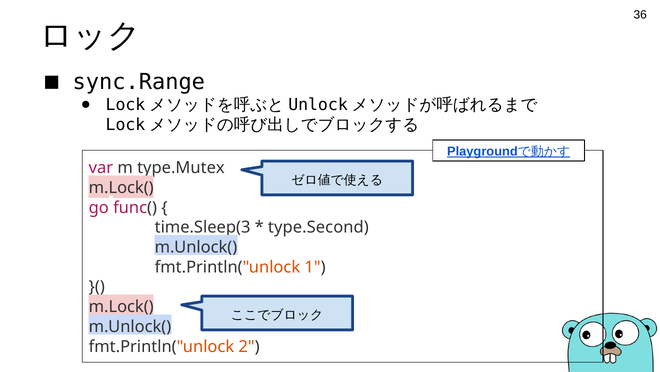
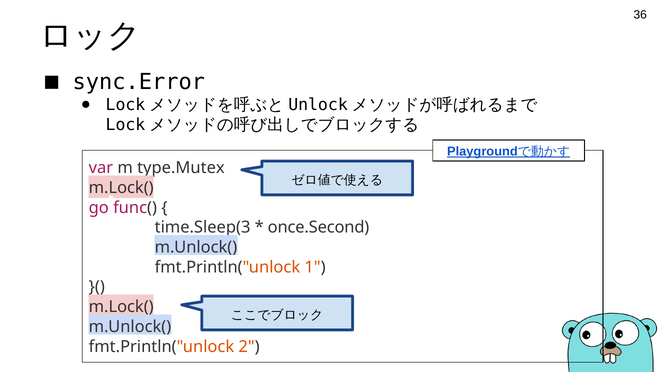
sync.Range: sync.Range -> sync.Error (139, 82)
type.Second: type.Second -> once.Second (319, 227)
